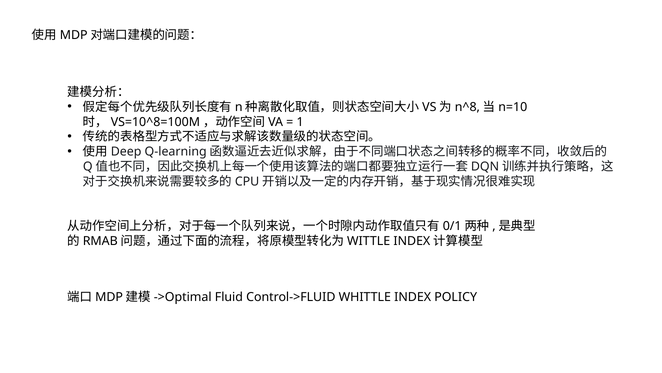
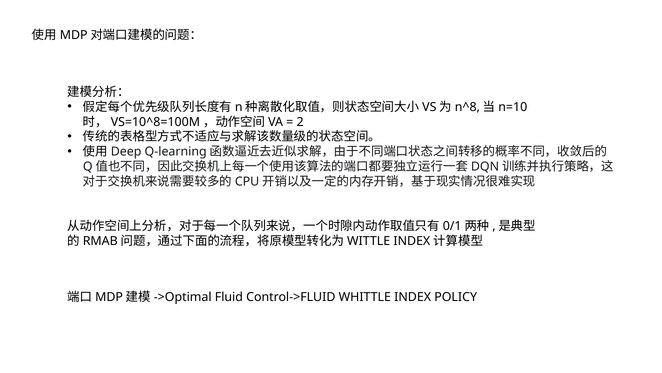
1: 1 -> 2 (300, 122)
